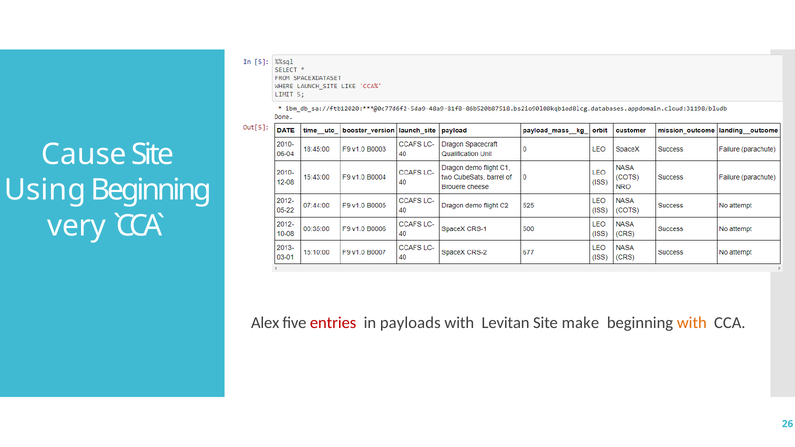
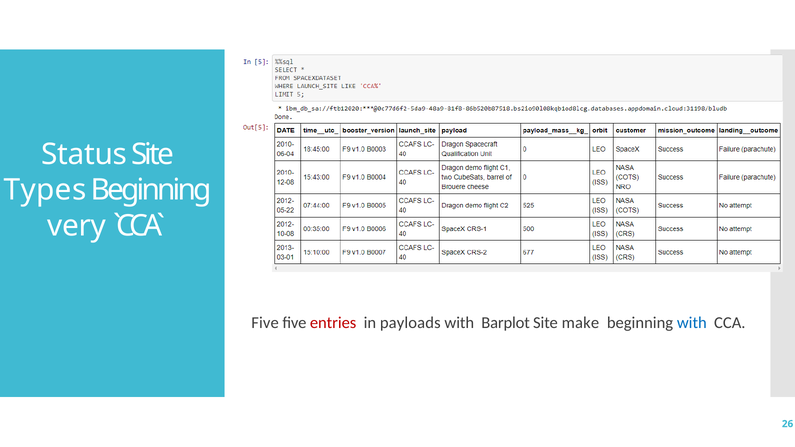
Cause: Cause -> Status (84, 154)
Using: Using -> Types (45, 190)
Alex: Alex -> Five (265, 323)
Levitan: Levitan -> Barplot (506, 323)
with colour: orange -> blue (692, 323)
